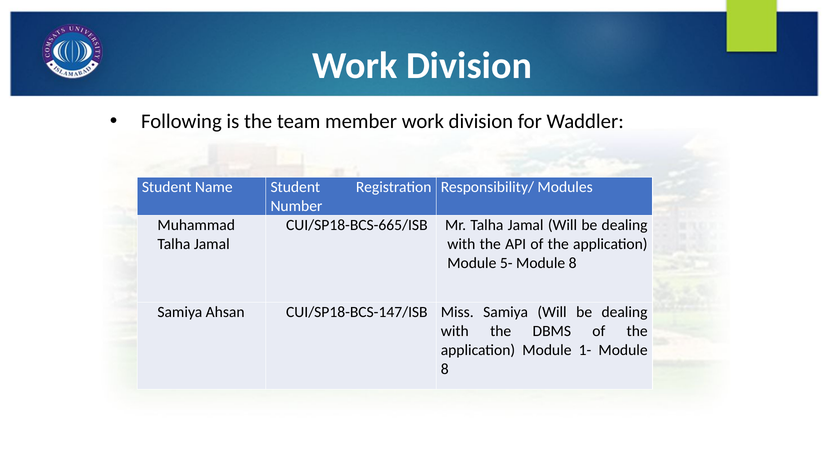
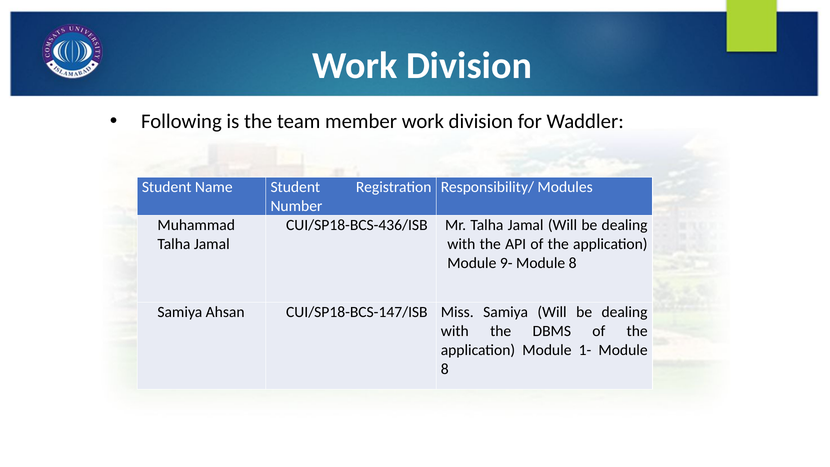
CUI/SP18-BCS-665/ISB: CUI/SP18-BCS-665/ISB -> CUI/SP18-BCS-436/ISB (357, 225)
5-: 5- -> 9- (506, 263)
